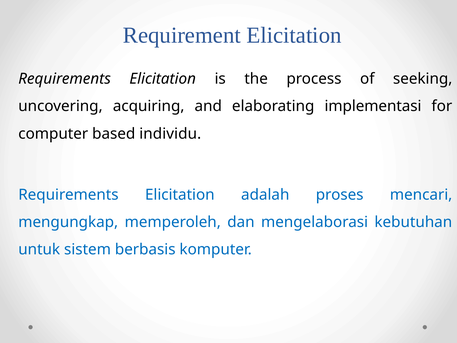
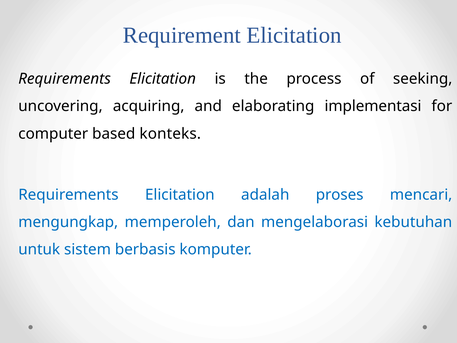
individu: individu -> konteks (170, 134)
